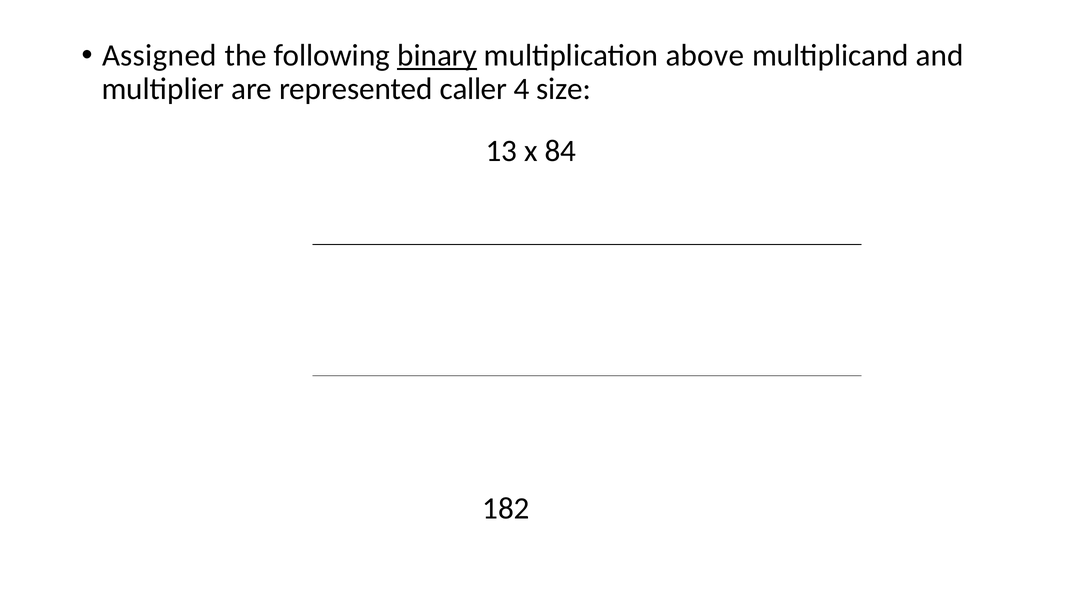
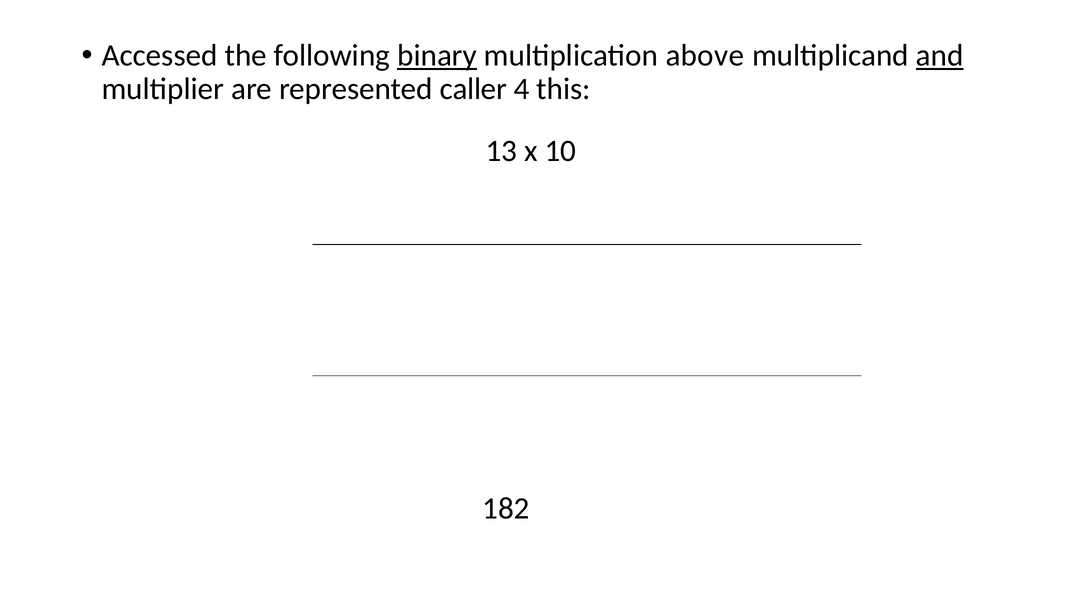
Assigned: Assigned -> Accessed (160, 55)
and underline: none -> present (940, 55)
size: size -> this (564, 89)
84: 84 -> 10 (560, 151)
